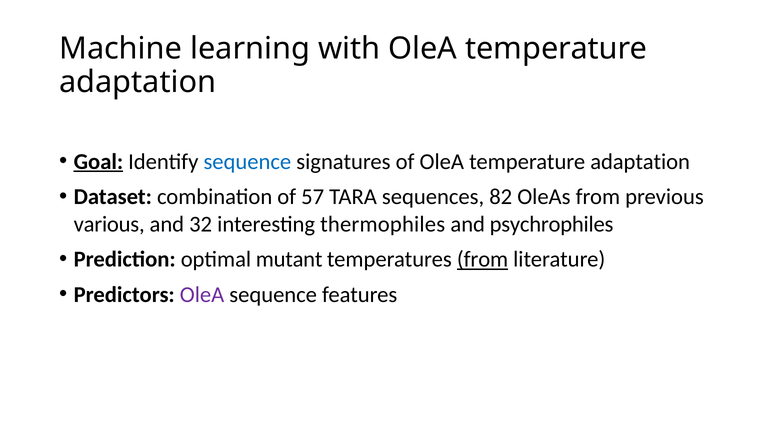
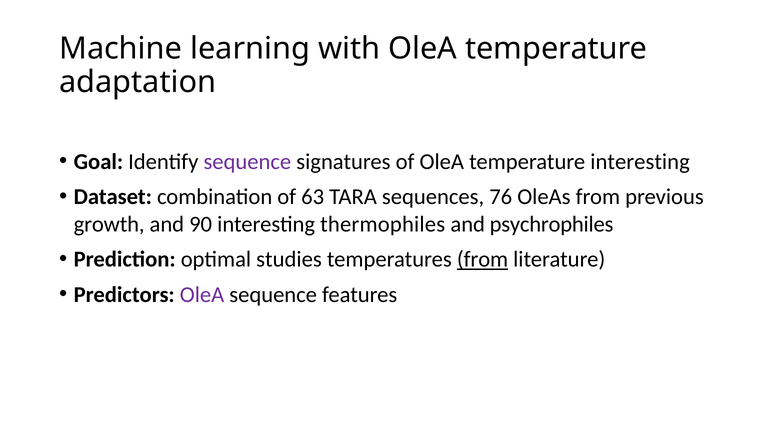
Goal underline: present -> none (98, 161)
sequence colour: blue -> purple (247, 161)
of OleA temperature adaptation: adaptation -> interesting (640, 161)
57: 57 -> 63 (313, 197)
82: 82 -> 76 (501, 197)
various: various -> growth (109, 224)
32: 32 -> 90 (201, 224)
mutant: mutant -> studies (289, 259)
